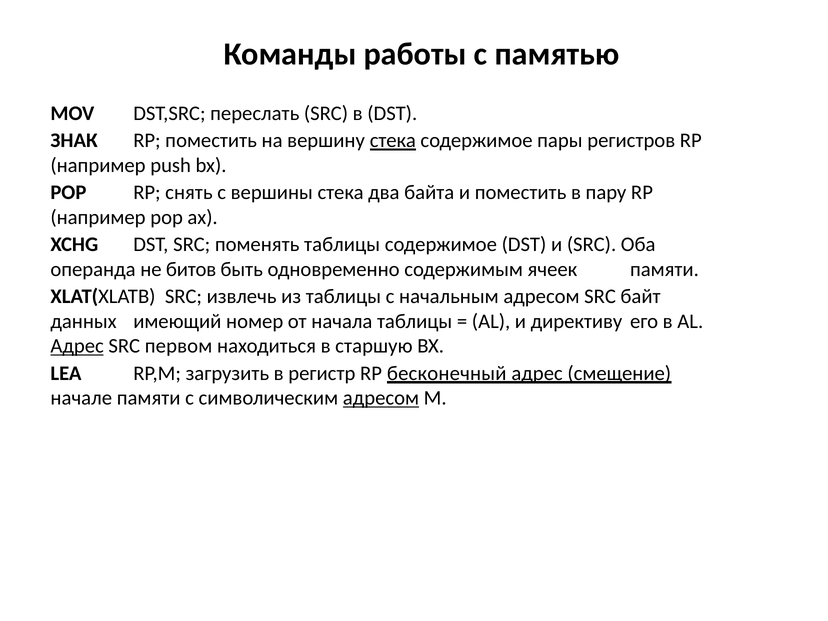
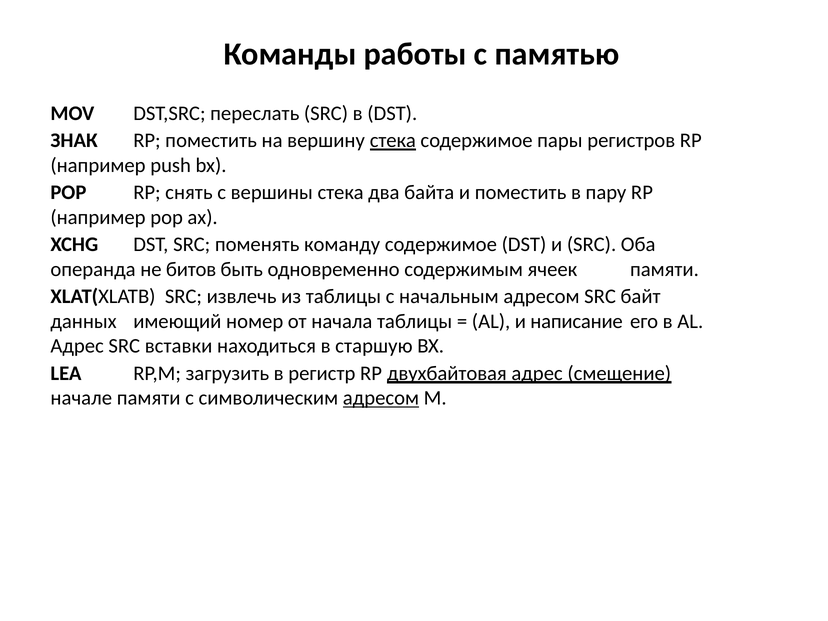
поменять таблицы: таблицы -> команду (342, 244)
директиву: директиву -> написание (577, 321)
Адрес underline: present -> none (77, 346)
первом: первом -> вставки (179, 346)
бесконечный: бесконечный -> двухбайтовая (447, 373)
